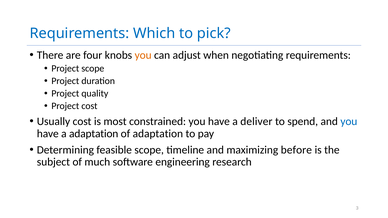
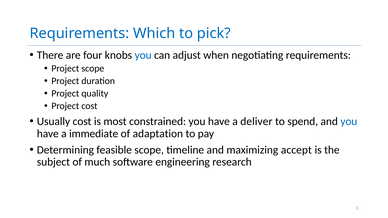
you colour: orange -> blue (143, 55)
a adaptation: adaptation -> immediate (94, 134)
before: before -> accept (296, 150)
